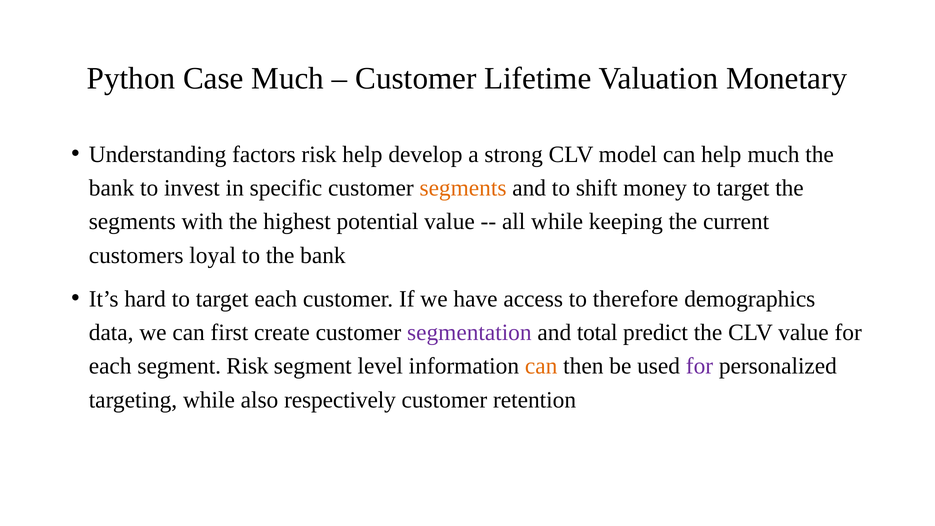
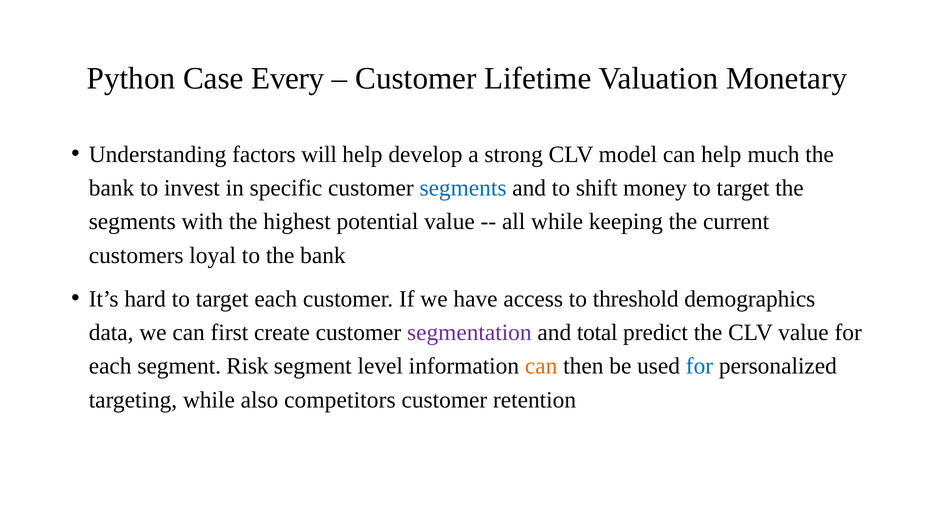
Case Much: Much -> Every (288, 79)
factors risk: risk -> will (319, 154)
segments colour: orange -> blue (463, 188)
therefore: therefore -> threshold (636, 299)
for colour: purple -> blue (699, 366)
respectively: respectively -> competitors (340, 400)
